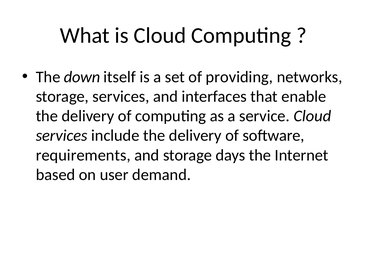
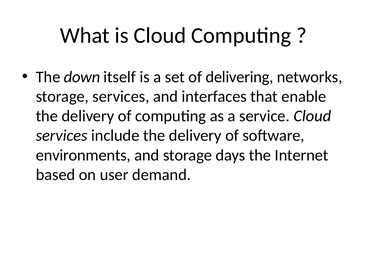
providing: providing -> delivering (239, 77)
requirements: requirements -> environments (83, 155)
